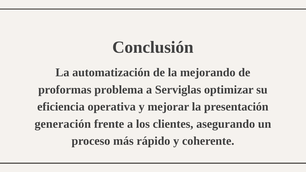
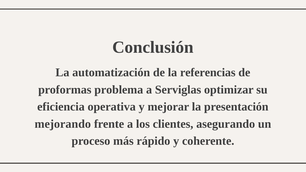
mejorando: mejorando -> referencias (208, 73)
generación: generación -> mejorando (63, 124)
